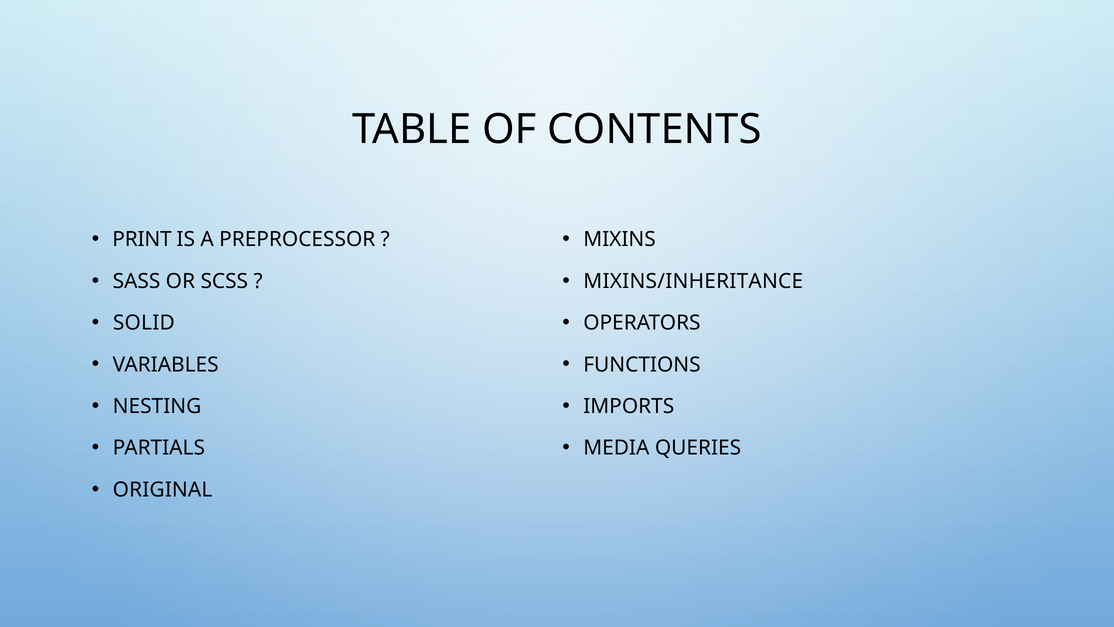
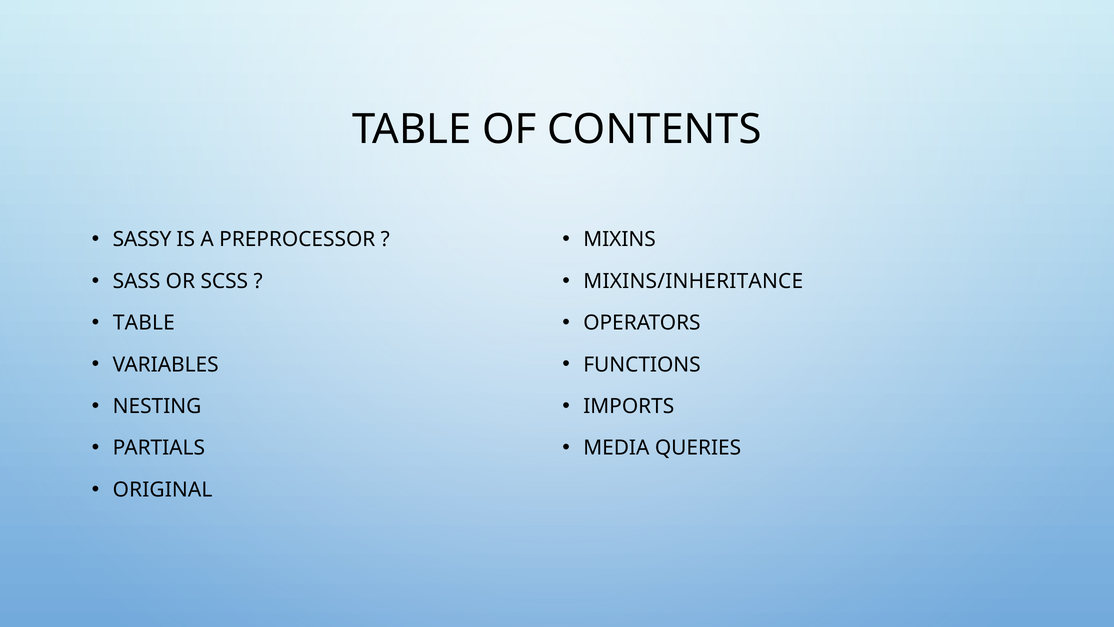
PRINT: PRINT -> SASSY (142, 239)
SOLID: SOLID -> TABLE (144, 323)
